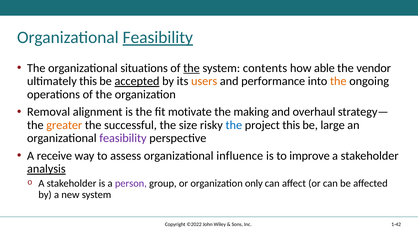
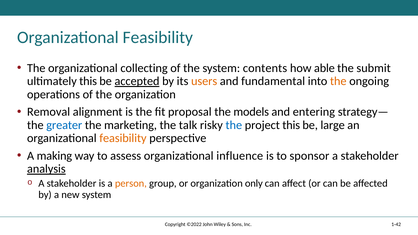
Feasibility underline: present -> none (158, 38)
situations: situations -> collecting (144, 68)
the underline: present -> none (192, 68)
vendor: vendor -> submit (374, 68)
performance: performance -> fundamental (273, 81)
motivate: motivate -> proposal (190, 112)
making: making -> models (251, 112)
overhaul: overhaul -> entering (314, 112)
greater colour: orange -> blue (64, 125)
successful: successful -> marketing (131, 125)
size: size -> talk (188, 125)
feasibility colour: purple -> orange (123, 138)
receive: receive -> making (54, 156)
improve: improve -> sponsor (309, 156)
person colour: purple -> orange (131, 183)
